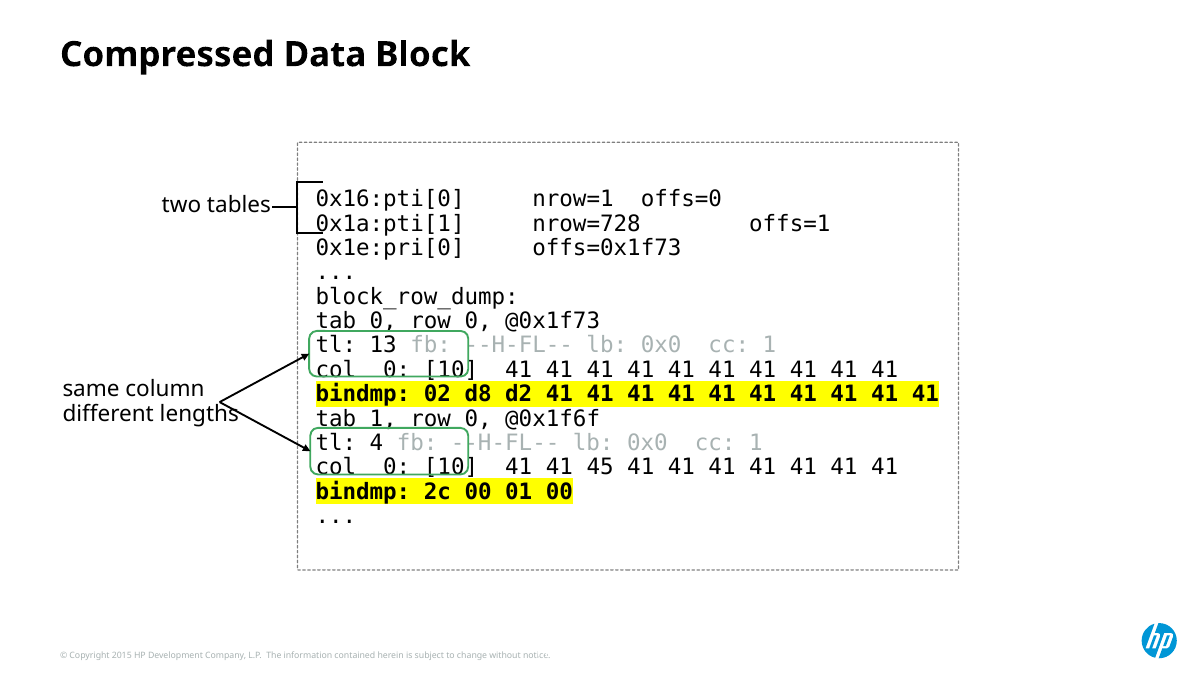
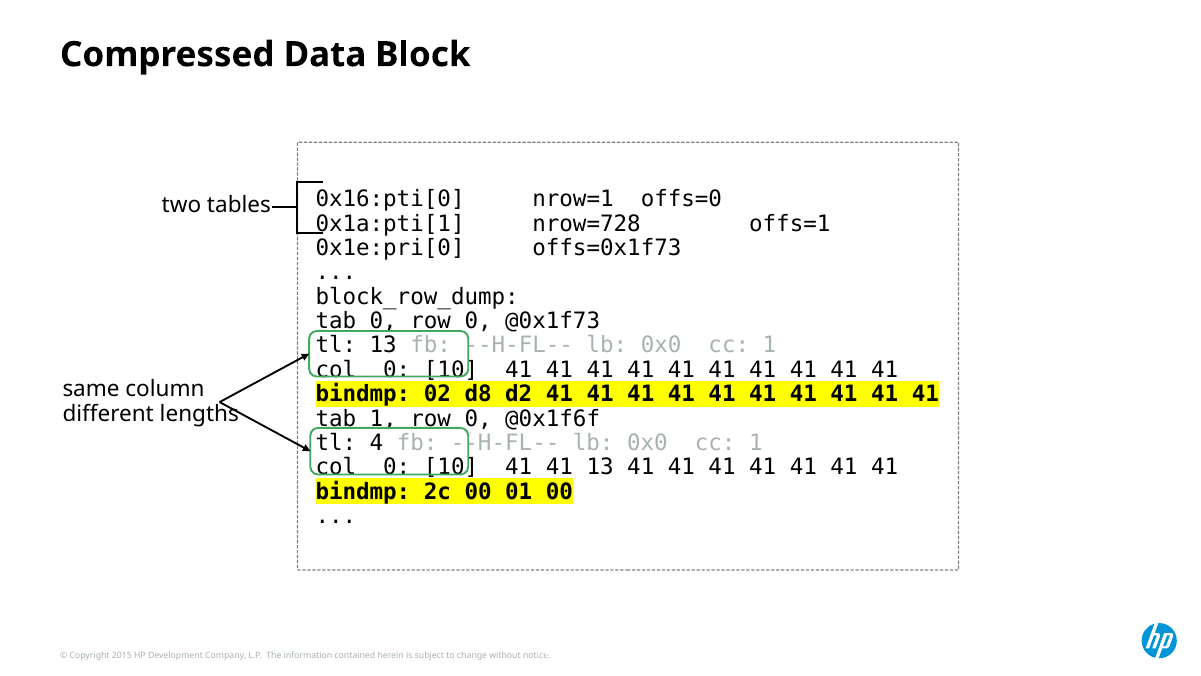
41 45: 45 -> 13 (600, 467)
